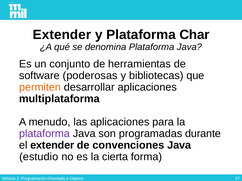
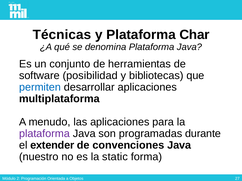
Extender: Extender -> Técnicas (62, 35)
poderosas: poderosas -> posibilidad (90, 76)
permiten colour: orange -> blue (40, 87)
estudio: estudio -> nuestro (39, 157)
cierta: cierta -> static (115, 157)
